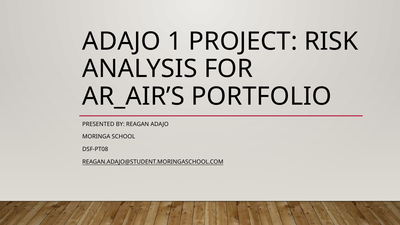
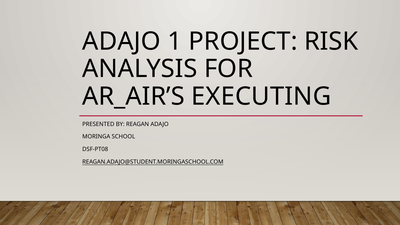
PORTFOLIO: PORTFOLIO -> EXECUTING (261, 96)
